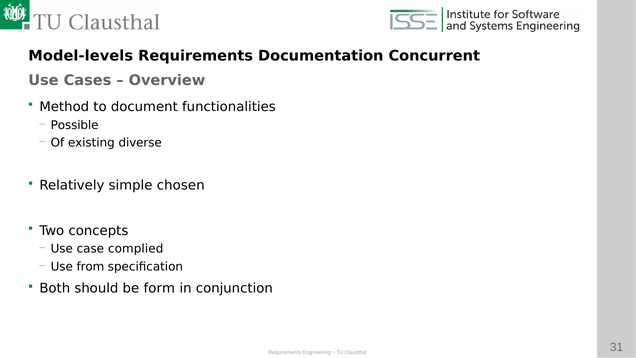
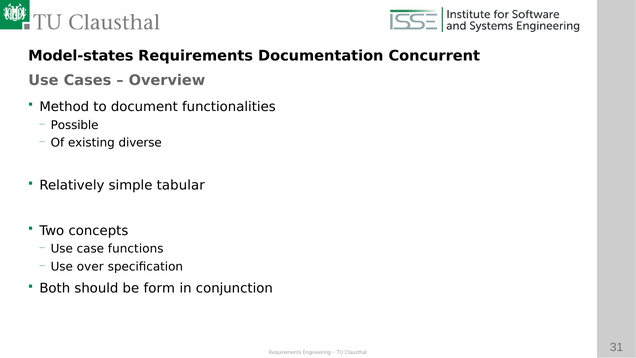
Model-levels: Model-levels -> Model-states (81, 56)
chosen: chosen -> tabular (181, 185)
complied: complied -> functions (136, 249)
from: from -> over (90, 266)
